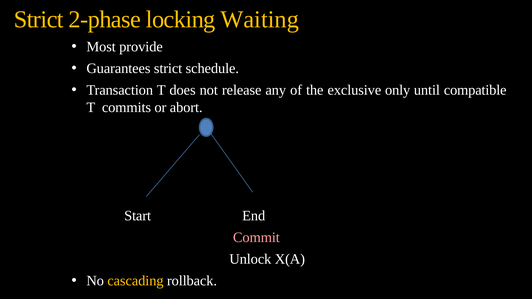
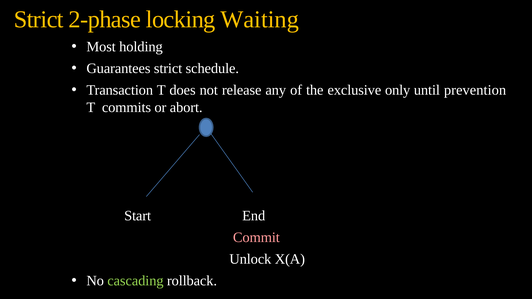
provide: provide -> holding (141, 47)
compatible: compatible -> prevention (475, 90)
cascading colour: yellow -> light green (135, 281)
